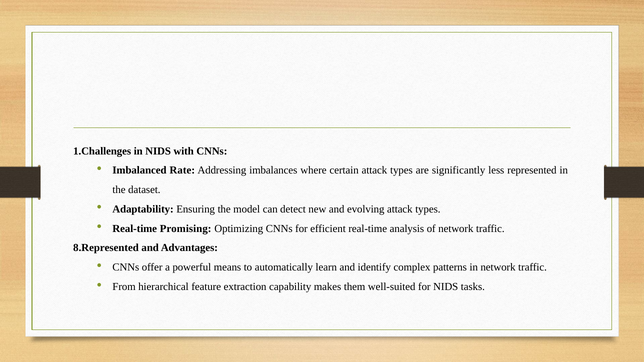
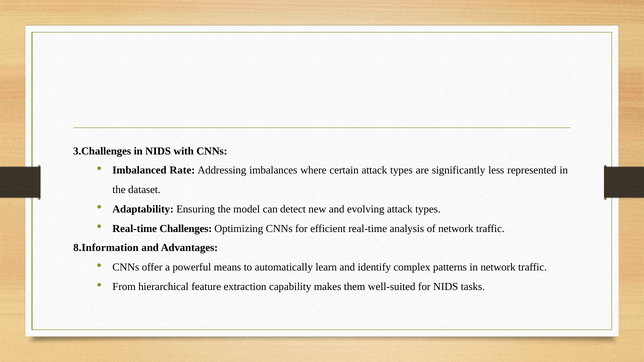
1.Challenges: 1.Challenges -> 3.Challenges (102, 151)
Promising: Promising -> Challenges (186, 229)
8.Represented: 8.Represented -> 8.Information (106, 248)
